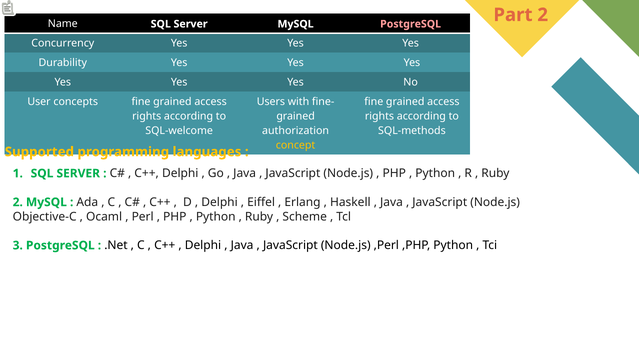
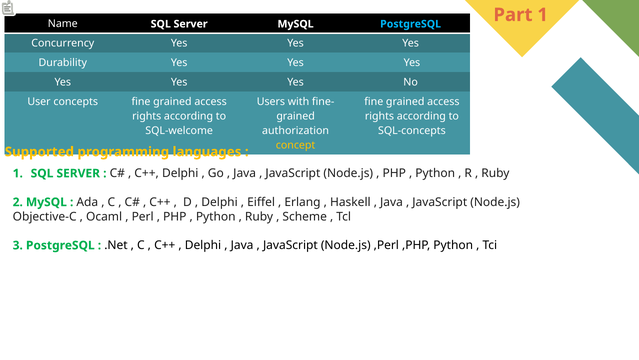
Part 2: 2 -> 1 (543, 15)
PostgreSQL colour: pink -> light blue (411, 24)
SQL-methods: SQL-methods -> SQL-concepts (412, 131)
